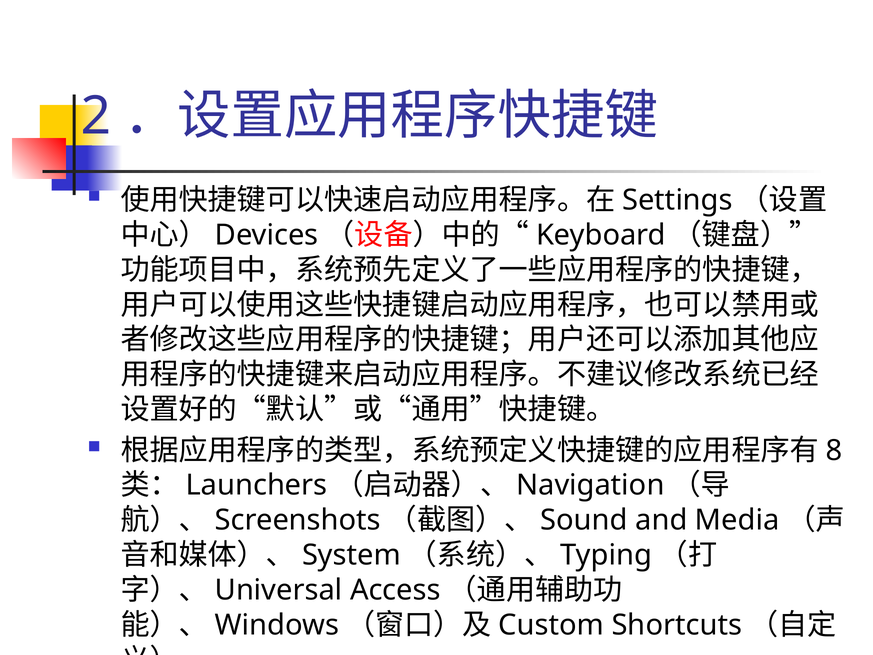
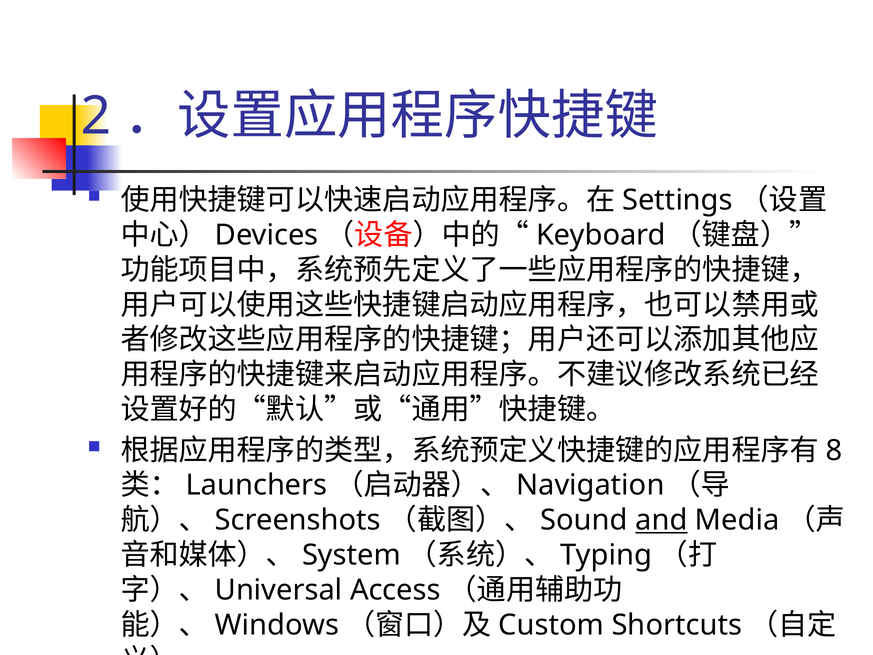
and underline: none -> present (661, 520)
